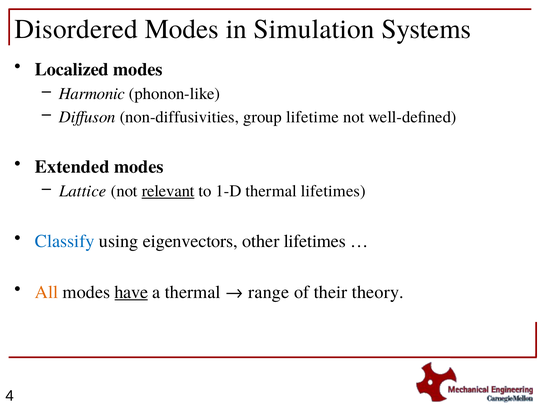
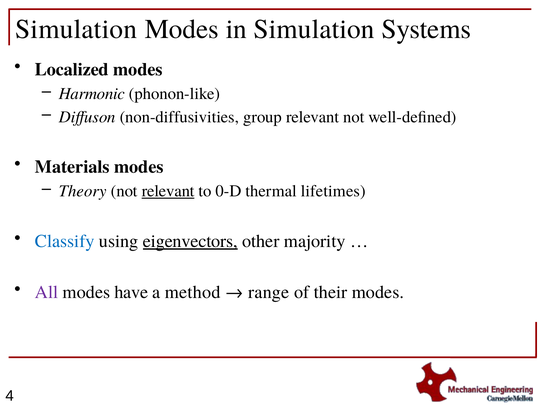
Disordered: Disordered -> Simulation (76, 29)
group lifetime: lifetime -> relevant (313, 117)
Extended: Extended -> Materials (72, 167)
Lattice: Lattice -> Theory (83, 191)
1-D: 1-D -> 0-D (229, 191)
eigenvectors underline: none -> present (190, 241)
other lifetimes: lifetimes -> majority (315, 241)
All colour: orange -> purple (47, 292)
have underline: present -> none (131, 292)
a thermal: thermal -> method (193, 292)
their theory: theory -> modes (378, 292)
